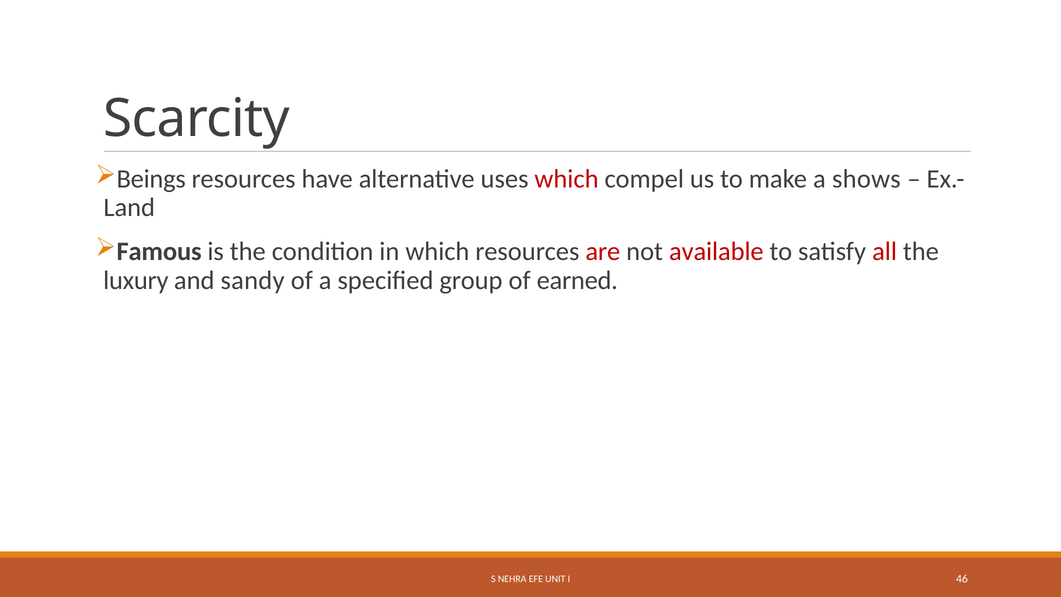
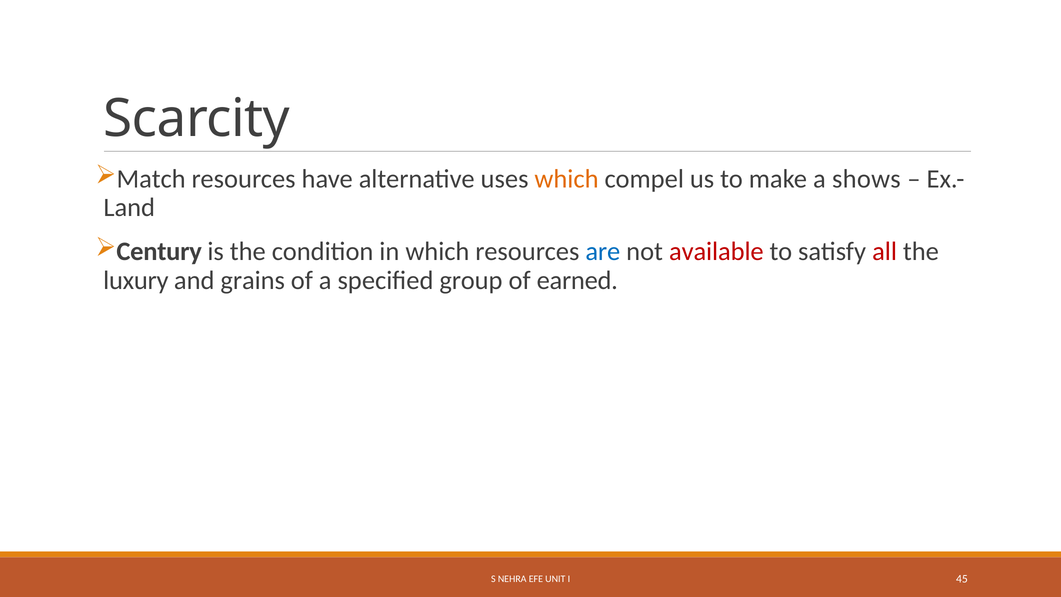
Beings: Beings -> Match (151, 179)
which colour: red -> orange (566, 179)
Famous: Famous -> Century (159, 252)
are colour: red -> blue (603, 252)
sandy: sandy -> grains (253, 280)
46: 46 -> 45 (962, 579)
